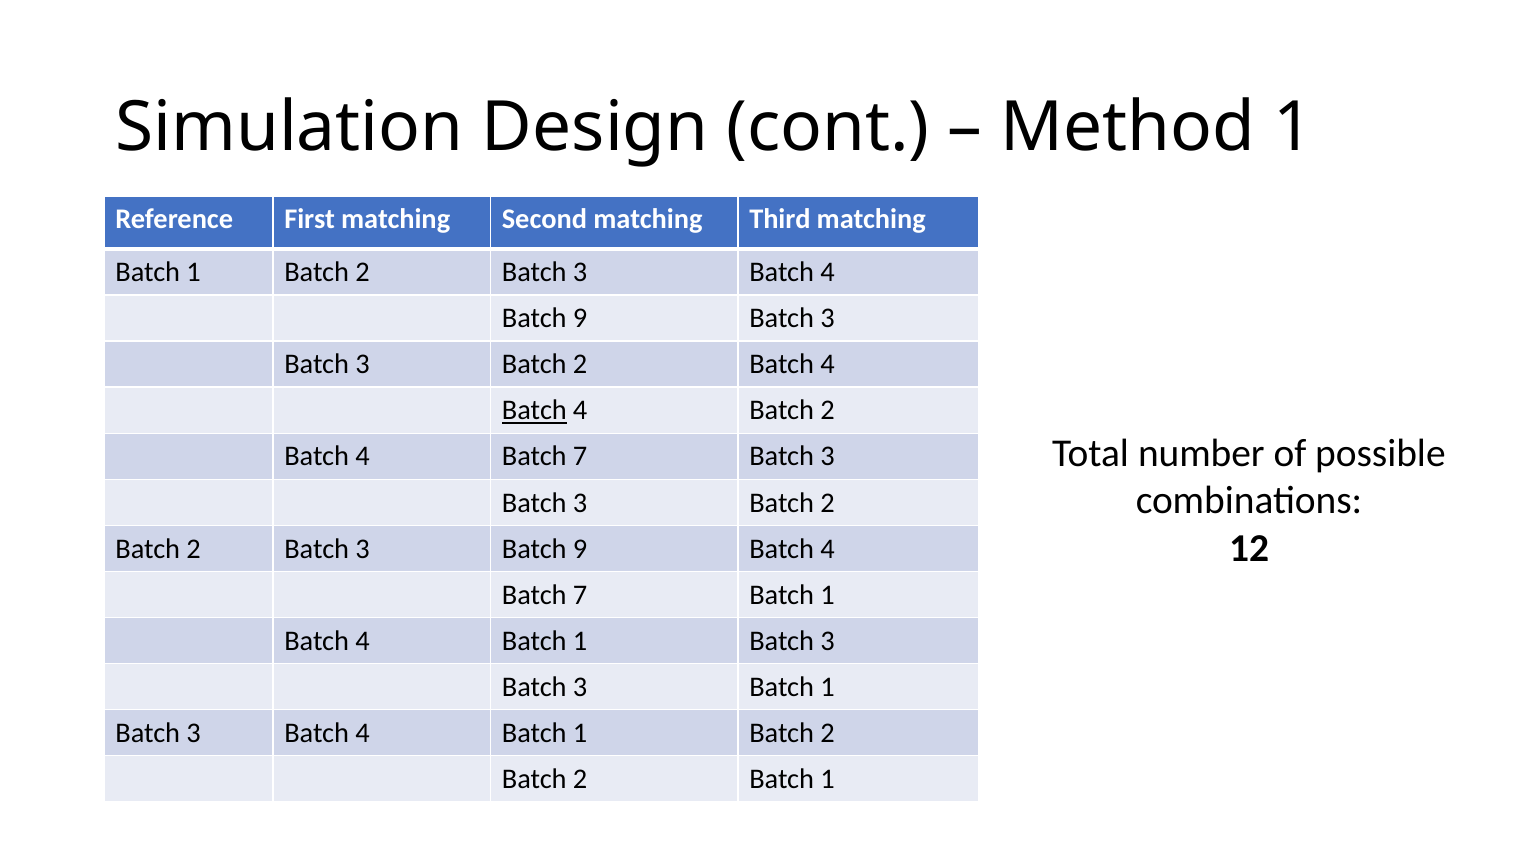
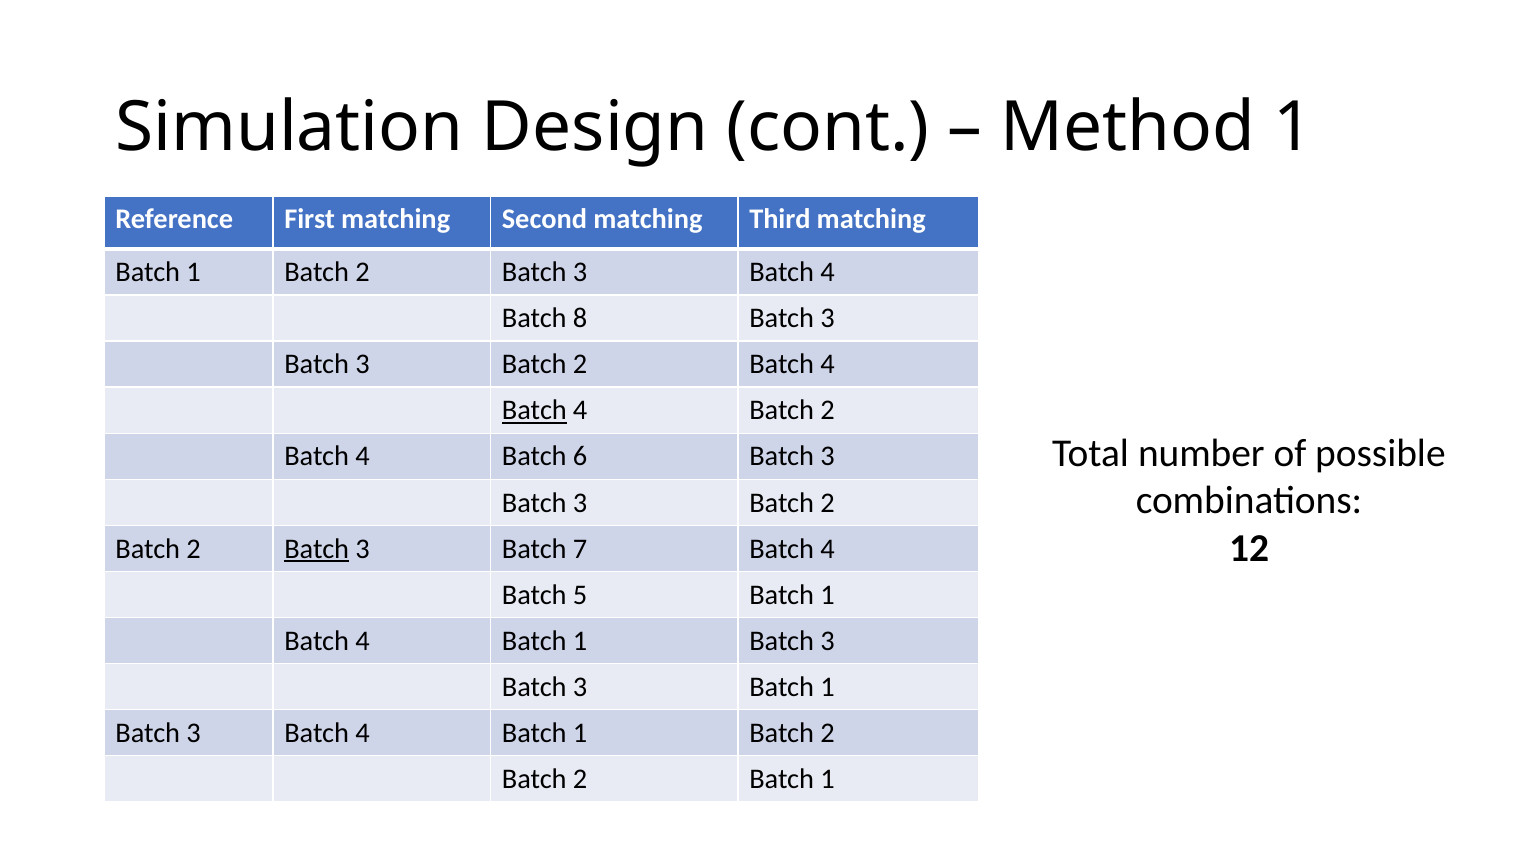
9: 9 -> 8 (580, 318)
7: 7 -> 6 (580, 456)
Batch underline: none -> present (317, 548)
3 Batch 9: 9 -> 7 (580, 548)
7: 7 -> 5 (580, 594)
